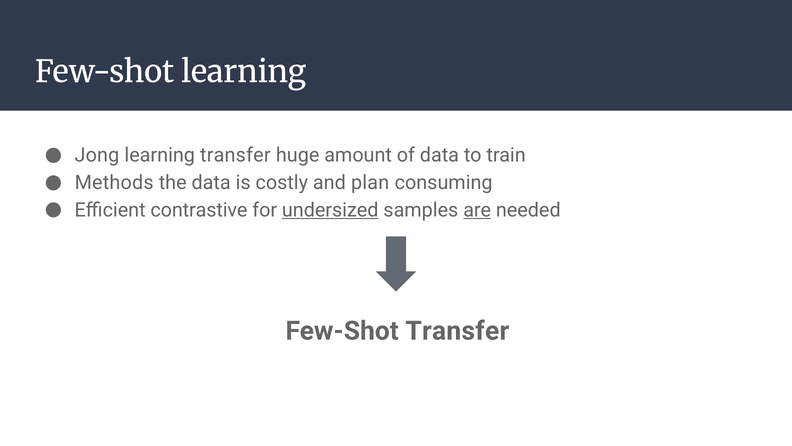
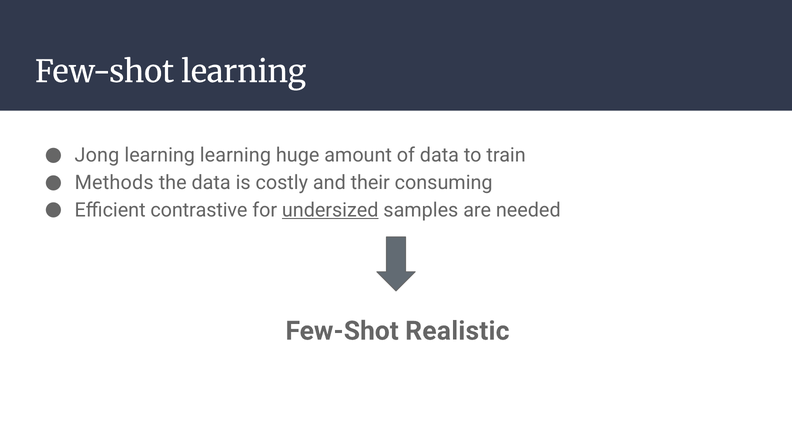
learning transfer: transfer -> learning (235, 155)
plan: plan -> their (370, 182)
are underline: present -> none (477, 210)
Few-Shot Transfer: Transfer -> Realistic (457, 331)
